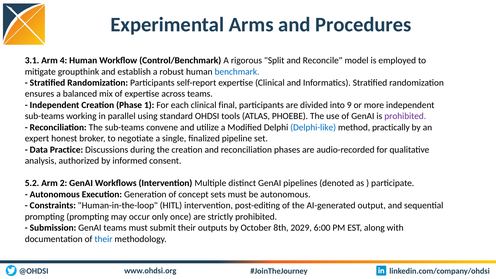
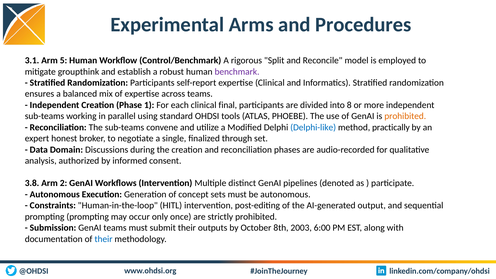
4: 4 -> 5 (64, 60)
benchmark colour: blue -> purple (237, 72)
9: 9 -> 8 (349, 105)
prohibited colour: purple -> orange (405, 116)
pipeline: pipeline -> through (237, 139)
Practice: Practice -> Domain (66, 150)
5.2: 5.2 -> 3.8 (32, 183)
2029: 2029 -> 2003 (301, 228)
